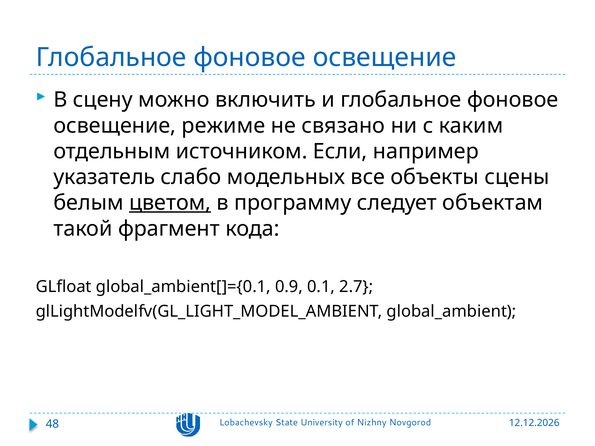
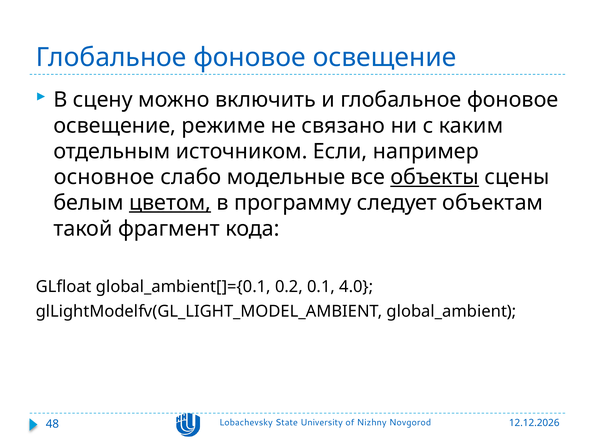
указатель: указатель -> основное (104, 177)
модельных: модельных -> модельные (286, 177)
объекты underline: none -> present (435, 177)
0.9: 0.9 -> 0.2 (289, 287)
2.7: 2.7 -> 4.0 (356, 287)
